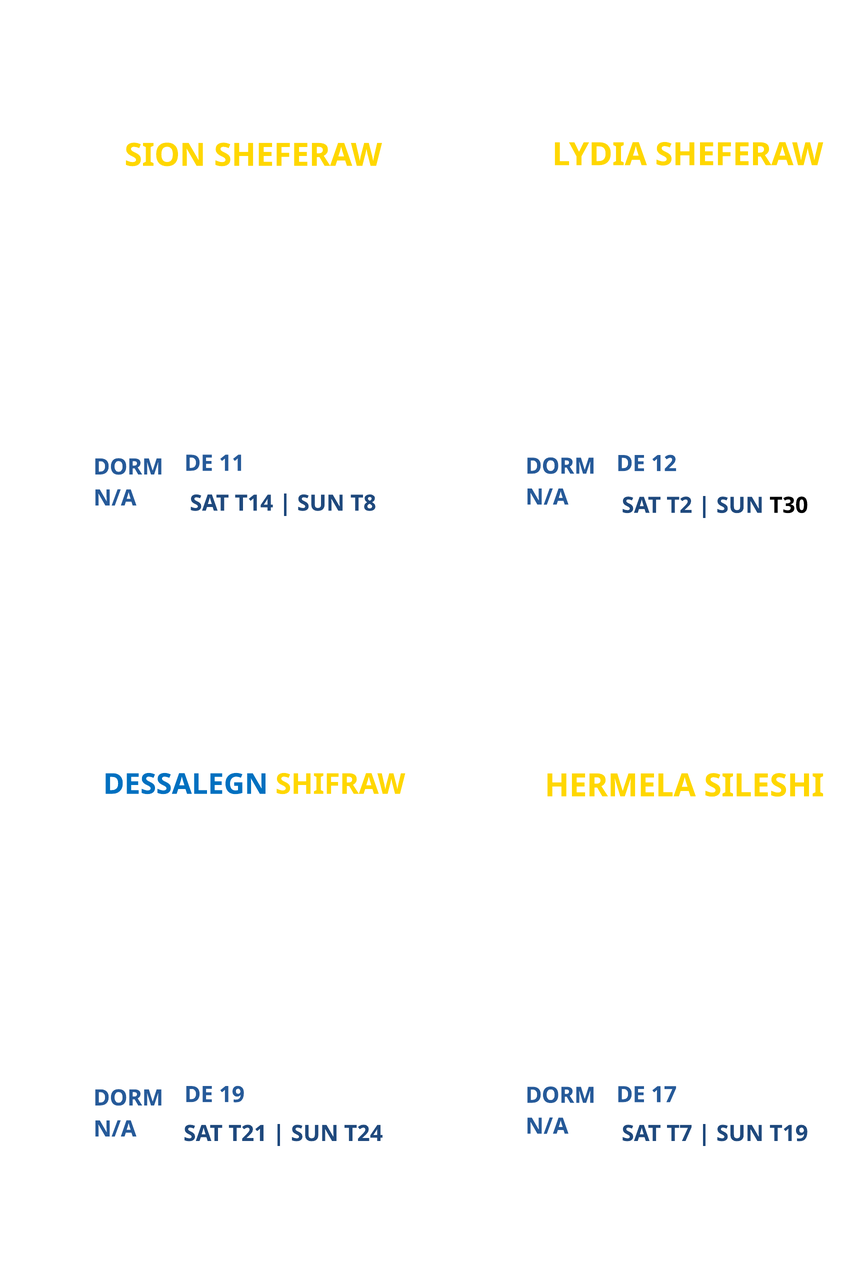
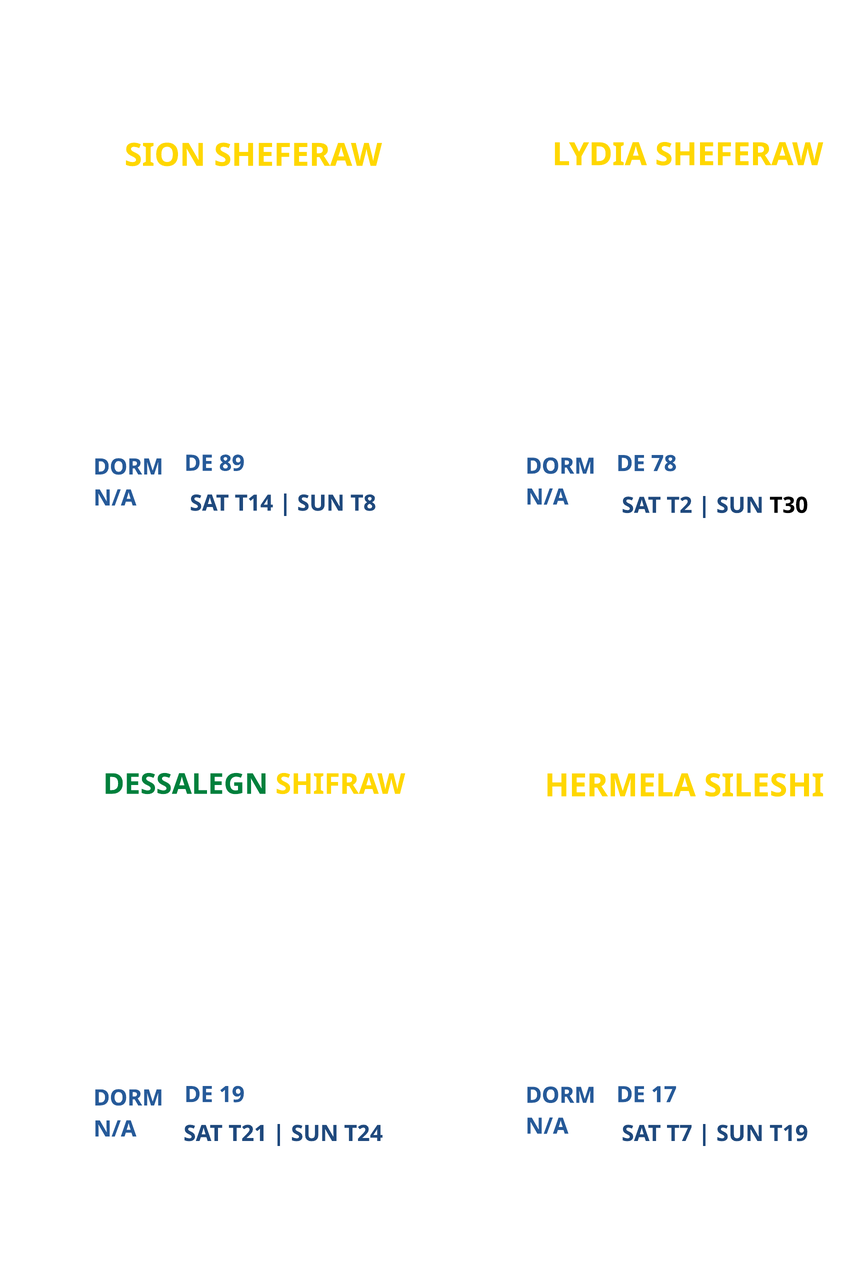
11: 11 -> 89 (232, 463)
12: 12 -> 78 (664, 463)
DESSALEGN colour: blue -> green (186, 784)
